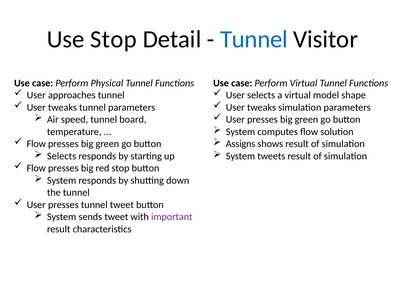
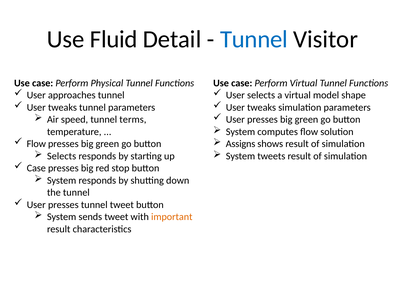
Use Stop: Stop -> Fluid (114, 39)
board: board -> terms (133, 119)
Flow: Flow -> Case (36, 168)
important colour: purple -> orange (172, 217)
